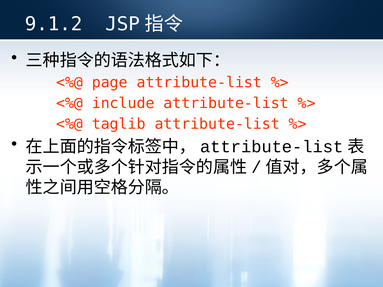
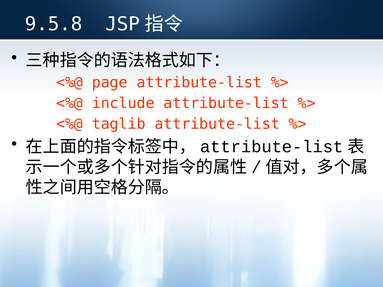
9.1.2: 9.1.2 -> 9.5.8 (54, 24)
